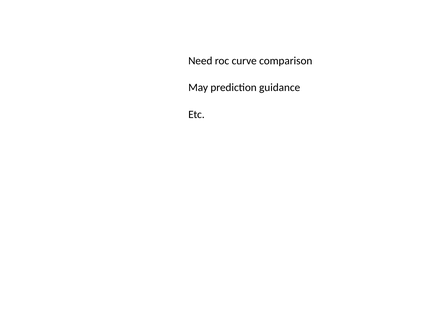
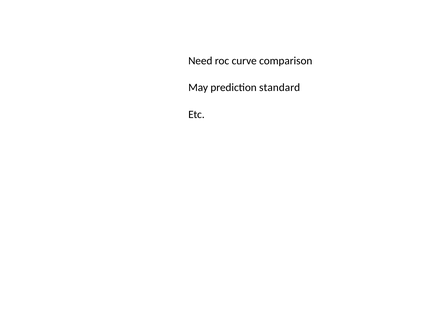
guidance: guidance -> standard (280, 88)
